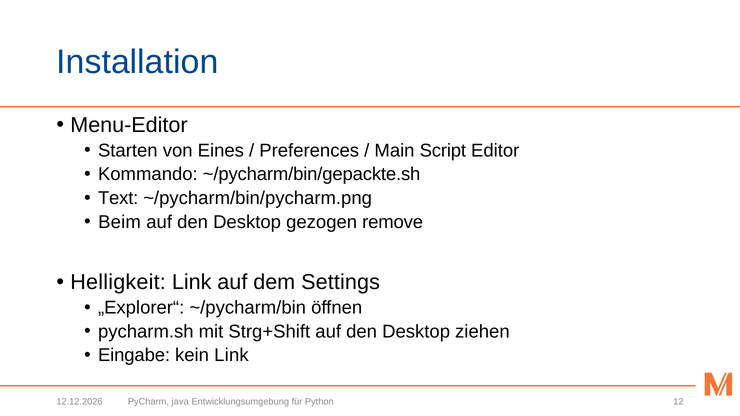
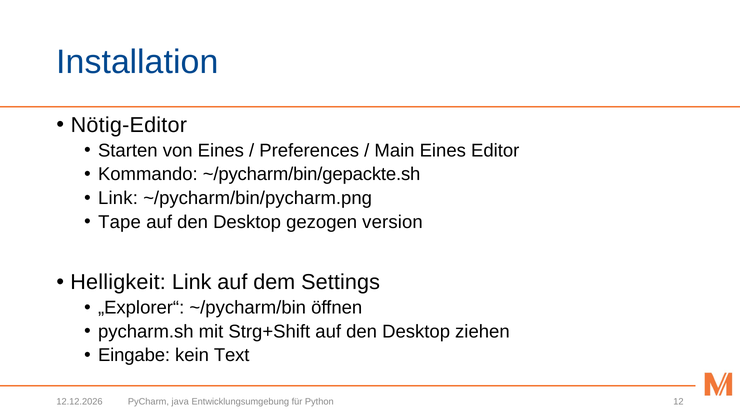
Menu-Editor: Menu-Editor -> Nötig-Editor (129, 125)
Main Script: Script -> Eines (443, 151)
Text: Text -> Link (118, 198)
Beim: Beim -> Tape (120, 222)
remove: remove -> version (393, 222)
kein Link: Link -> Text (232, 356)
